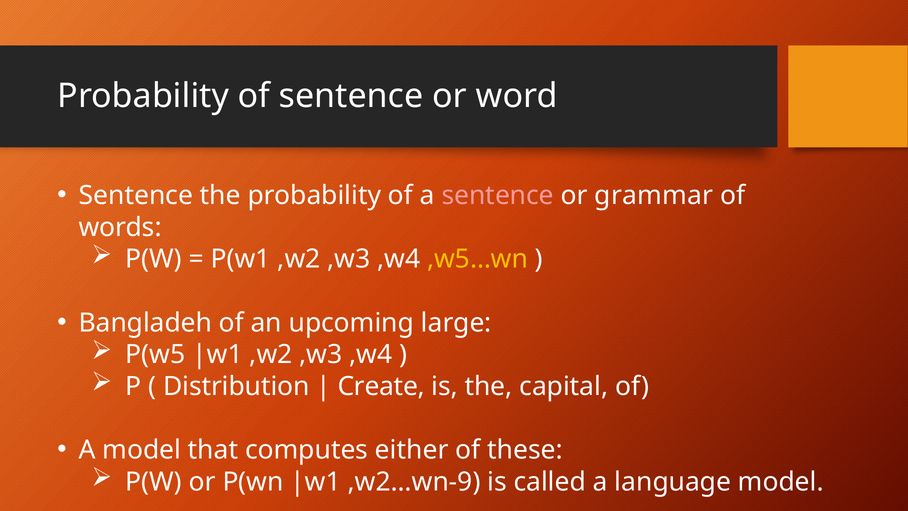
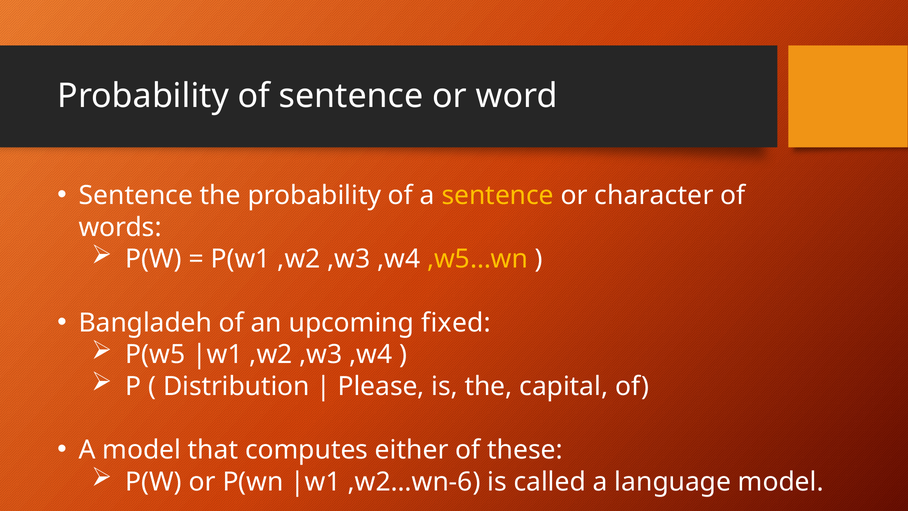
sentence colour: pink -> yellow (498, 196)
grammar: grammar -> character (654, 196)
large: large -> fixed (456, 323)
Create: Create -> Please (381, 386)
,w2…wn-9: ,w2…wn-9 -> ,w2…wn-6 (414, 482)
